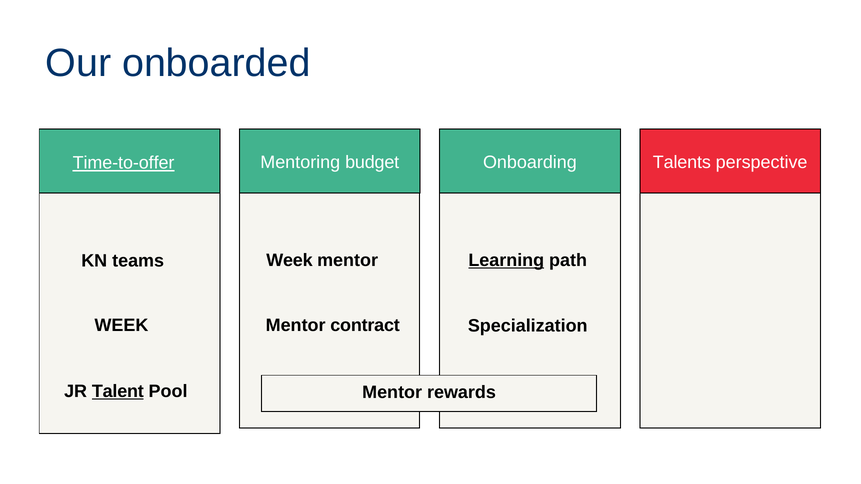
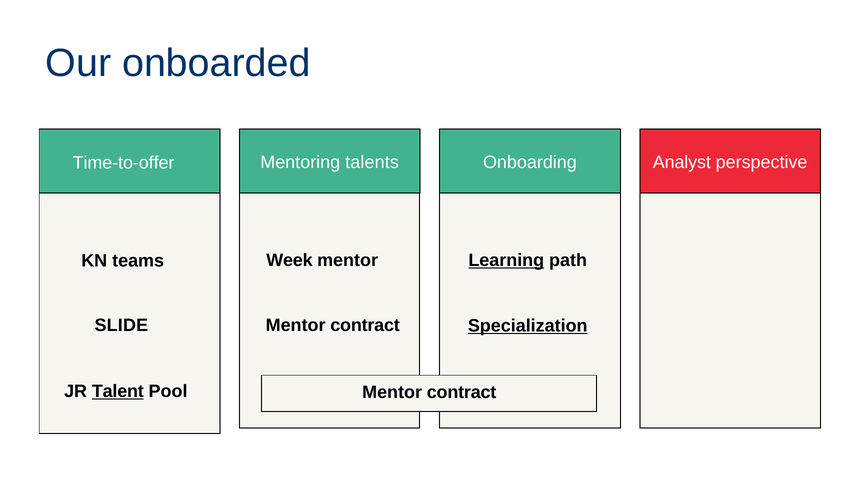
budget: budget -> talents (372, 162)
Talents: Talents -> Analyst (682, 162)
Time-to-offer underline: present -> none (124, 163)
WEEK: WEEK -> SLIDE (121, 326)
Specialization underline: none -> present (528, 326)
rewards: rewards -> contract (462, 393)
